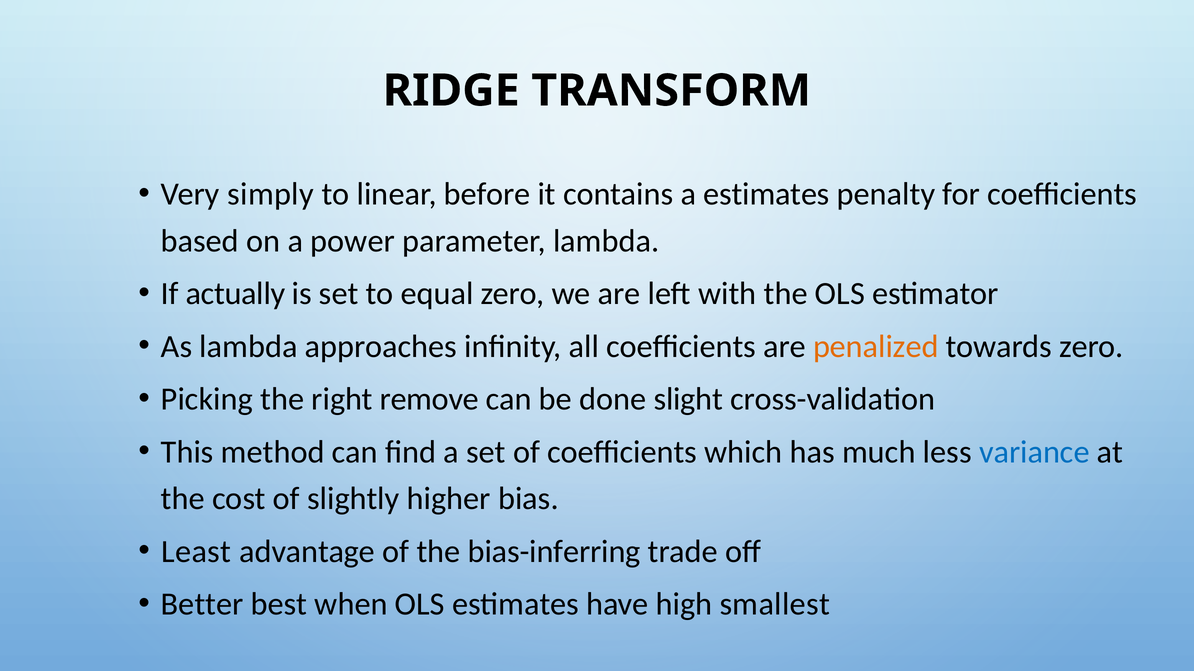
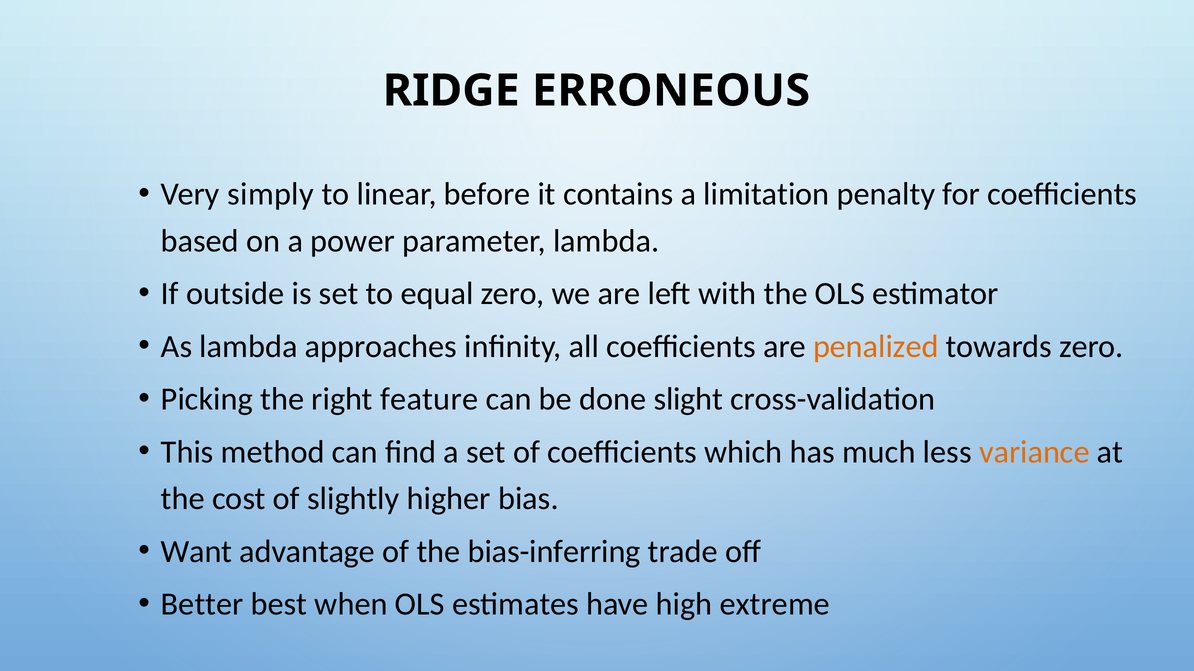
TRANSFORM: TRANSFORM -> ERRONEOUS (671, 91)
a estimates: estimates -> limitation (766, 194)
actually: actually -> outside (235, 294)
remove: remove -> feature (429, 400)
variance colour: blue -> orange (1034, 453)
Least: Least -> Want (197, 552)
smallest: smallest -> extreme (775, 605)
